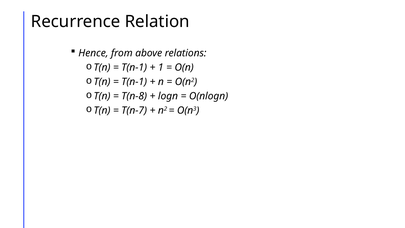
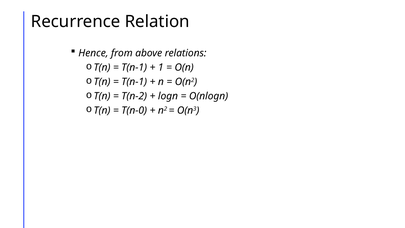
T(n-8: T(n-8 -> T(n-2 (134, 96)
T(n-7: T(n-7 -> T(n-0 (134, 110)
